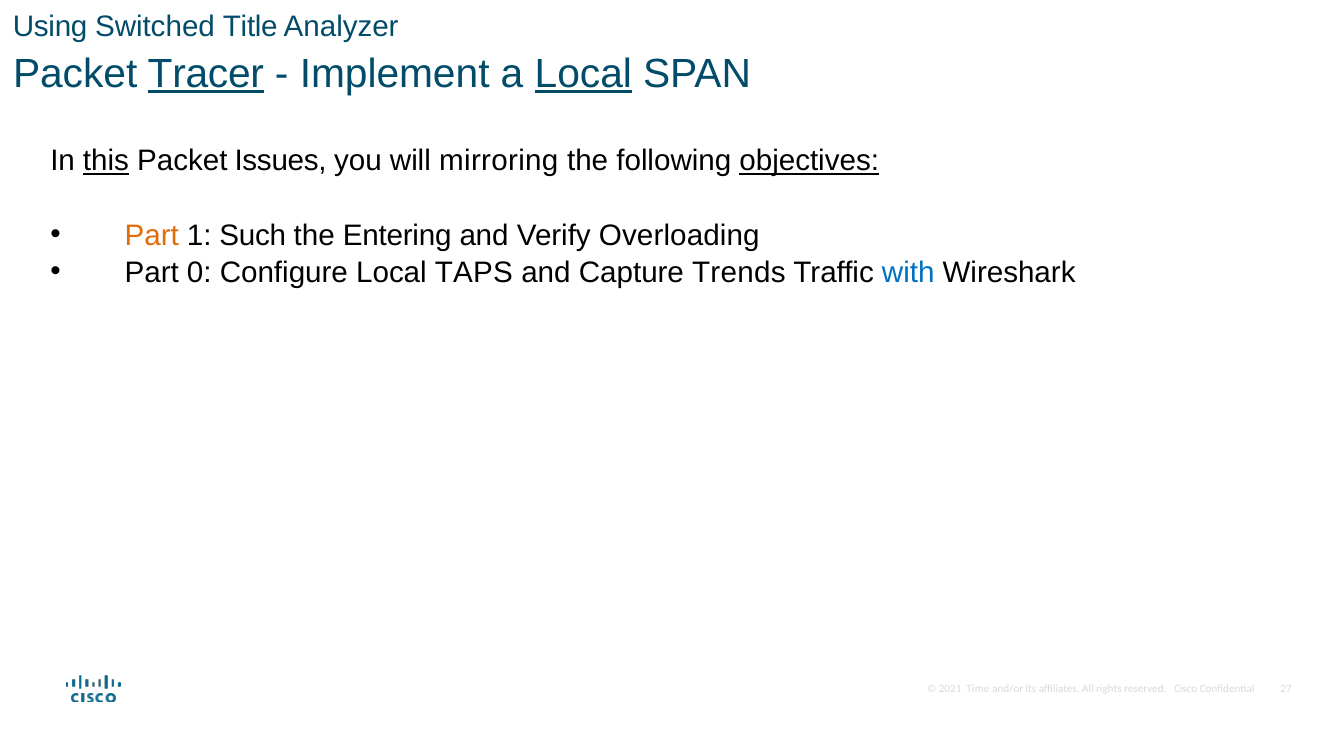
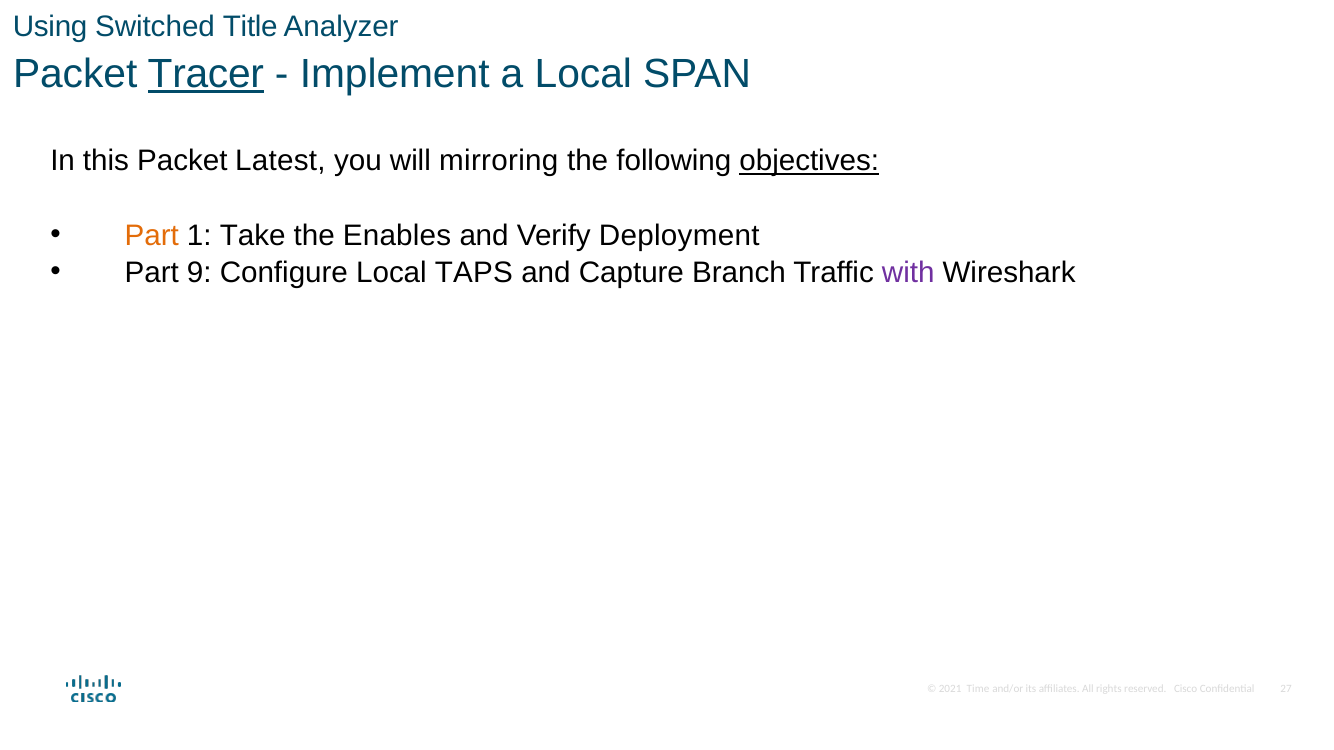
Local underline: present -> none (583, 74)
this underline: present -> none (106, 161)
Issues: Issues -> Latest (280, 161)
Such: Such -> Take (253, 235)
Entering: Entering -> Enables (397, 235)
Overloading: Overloading -> Deployment (679, 235)
0: 0 -> 9 (199, 273)
Trends: Trends -> Branch (739, 273)
with colour: blue -> purple (908, 273)
